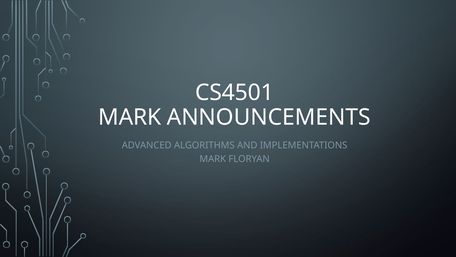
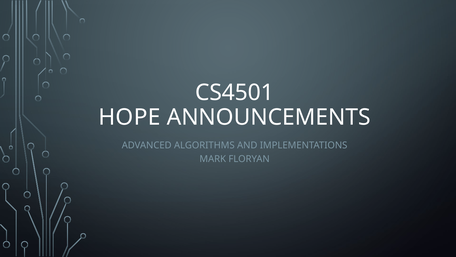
MARK: MARK -> HOPE (129, 117)
